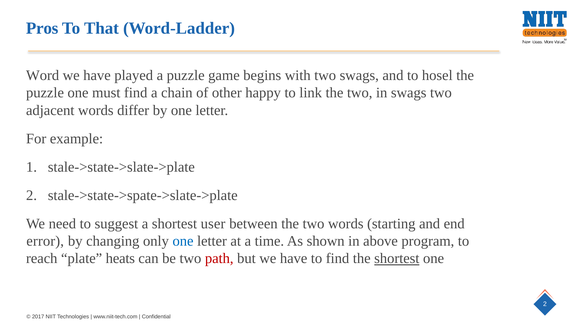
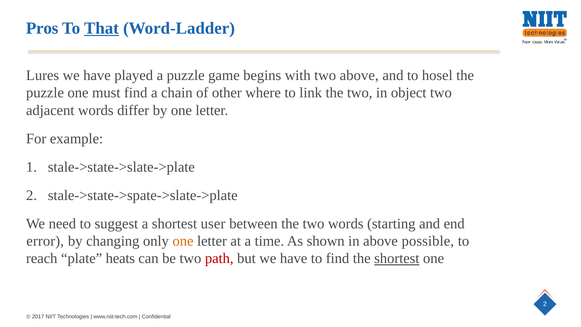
That underline: none -> present (101, 28)
Word: Word -> Lures (43, 75)
two swags: swags -> above (359, 75)
happy: happy -> where (263, 93)
in swags: swags -> object (409, 93)
one colour: blue -> orange (183, 241)
program: program -> possible (428, 241)
